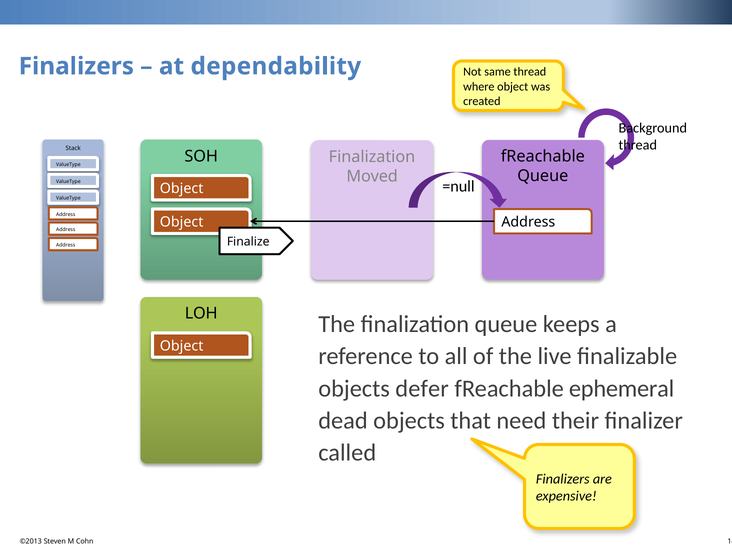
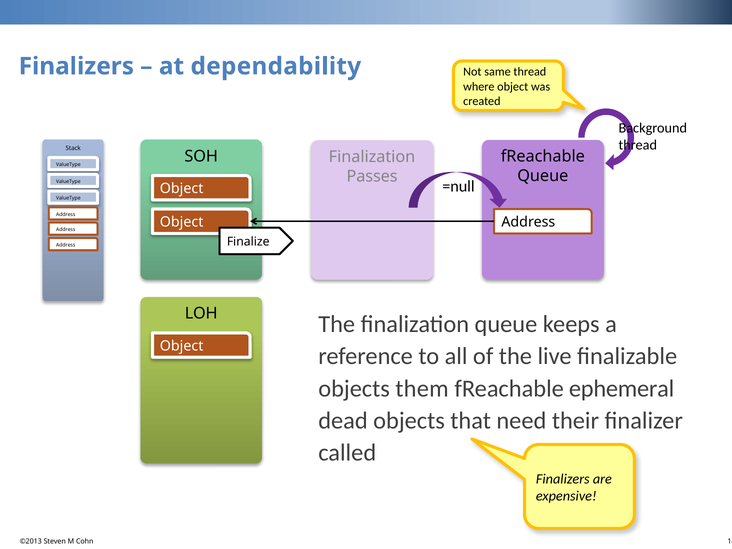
Moved: Moved -> Passes (372, 176)
defer: defer -> them (422, 388)
